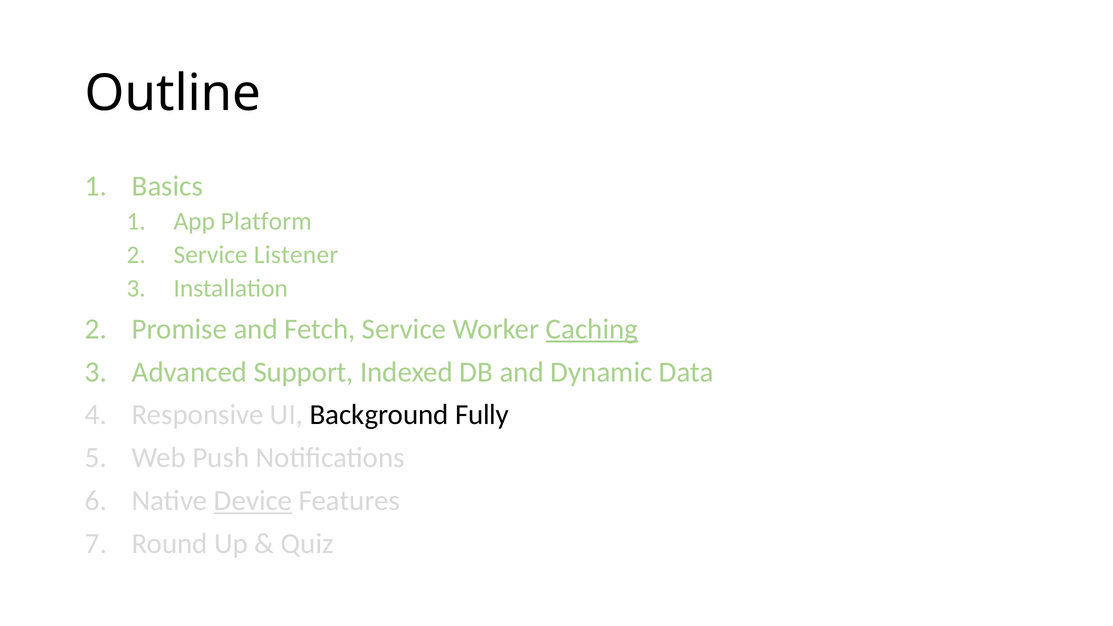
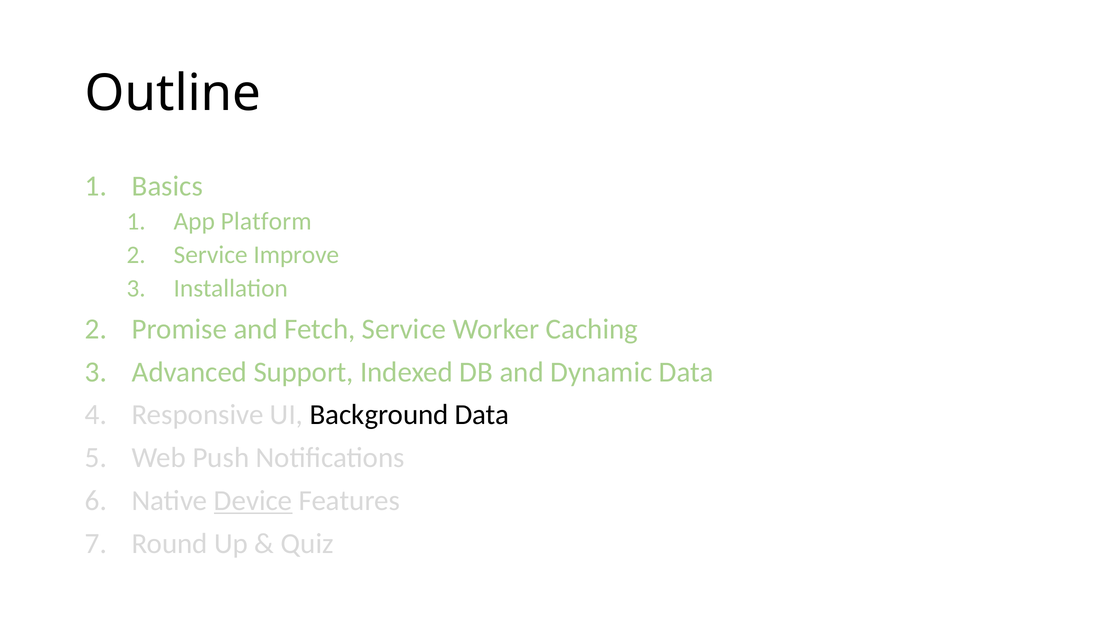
Listener: Listener -> Improve (296, 255)
Caching underline: present -> none (592, 329)
Background Fully: Fully -> Data (482, 415)
